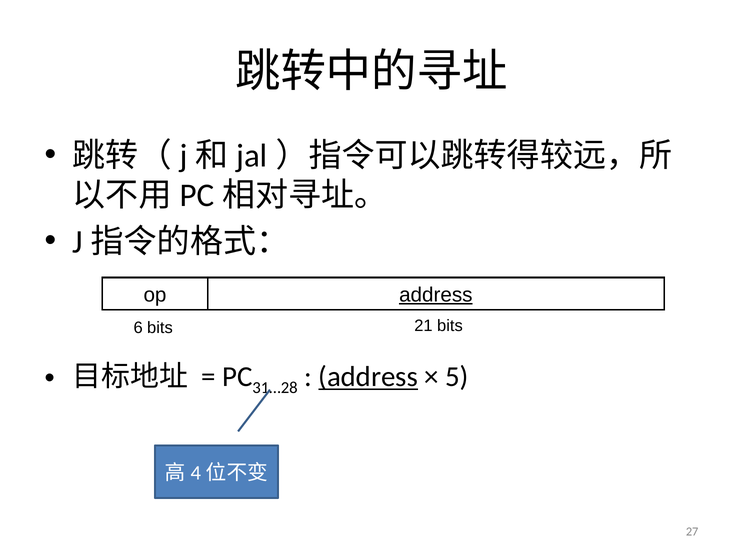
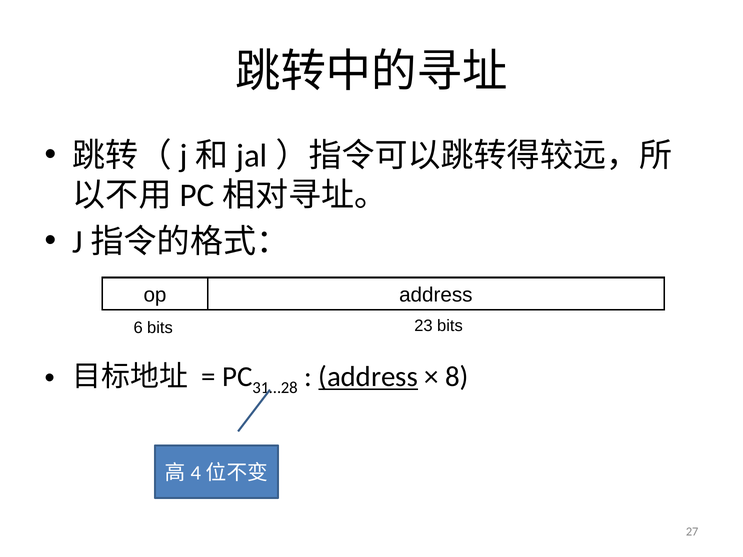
address underline: present -> none (436, 295)
21: 21 -> 23 (423, 326)
5: 5 -> 8 (457, 377)
